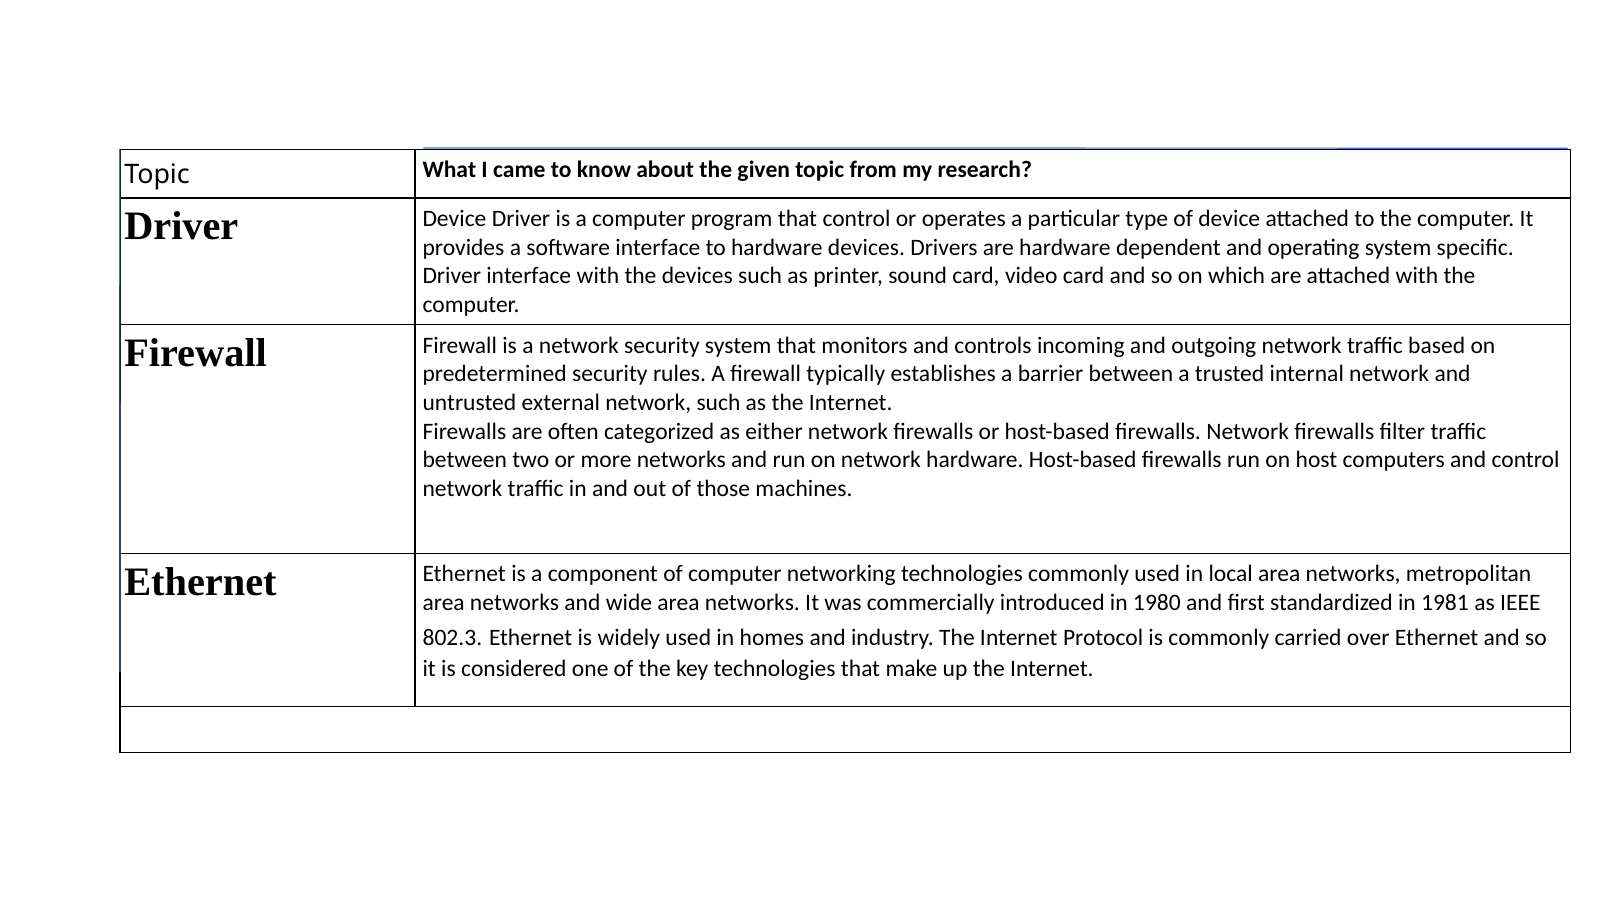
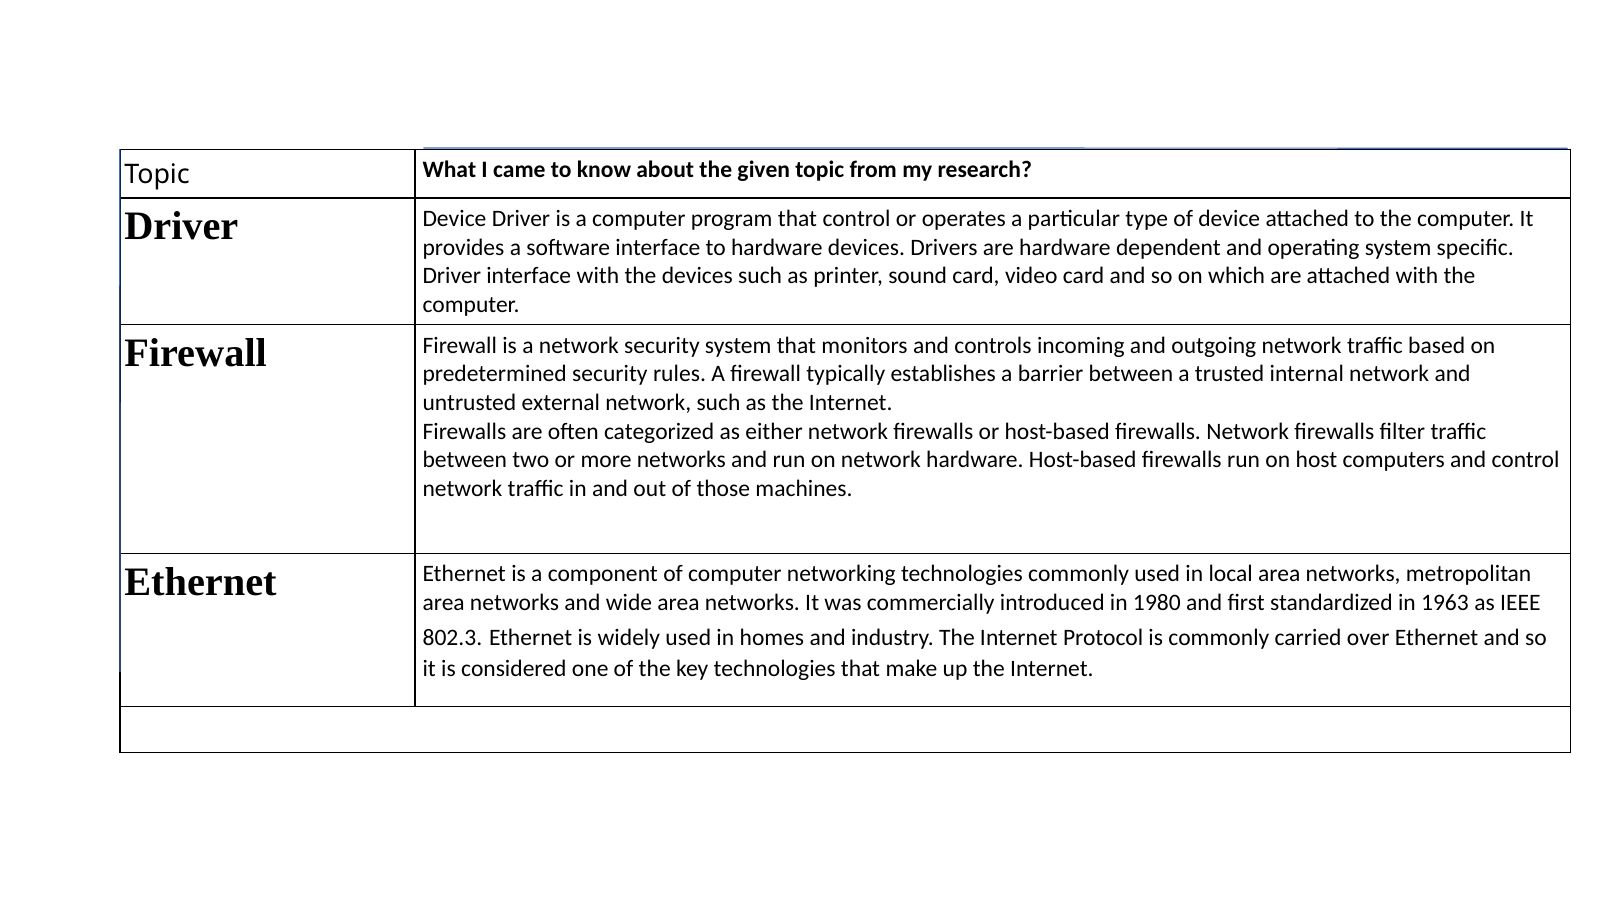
1981: 1981 -> 1963 (1445, 603)
